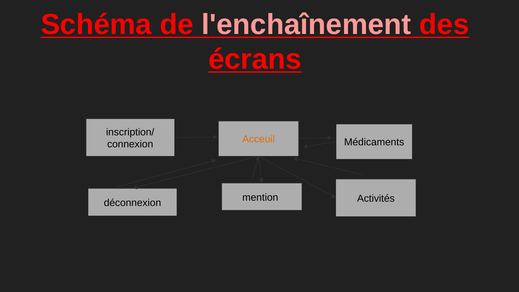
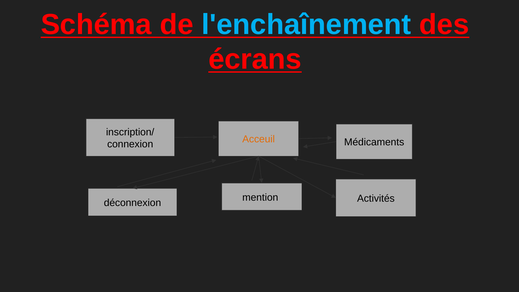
l'enchaînement colour: pink -> light blue (306, 25)
